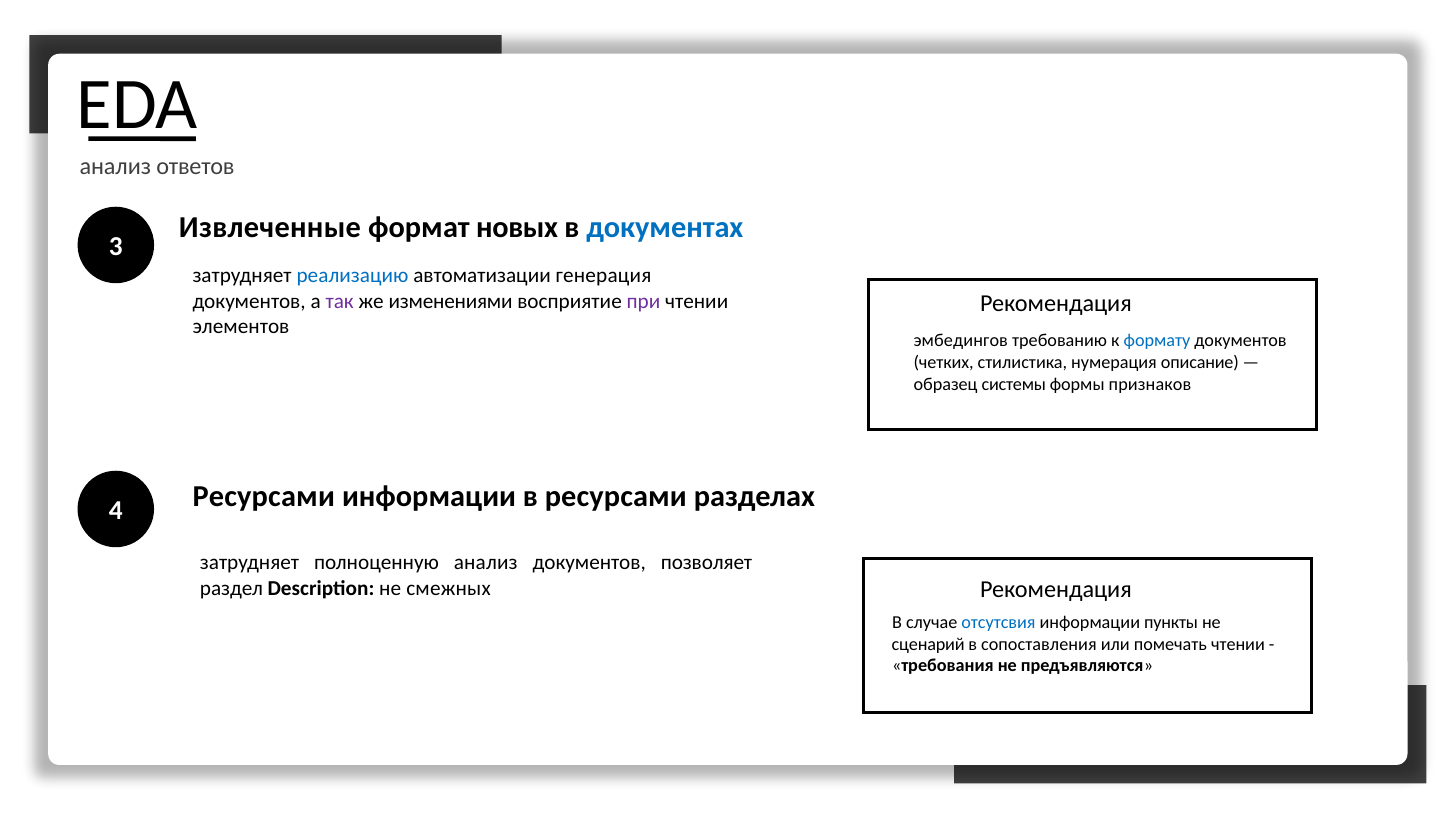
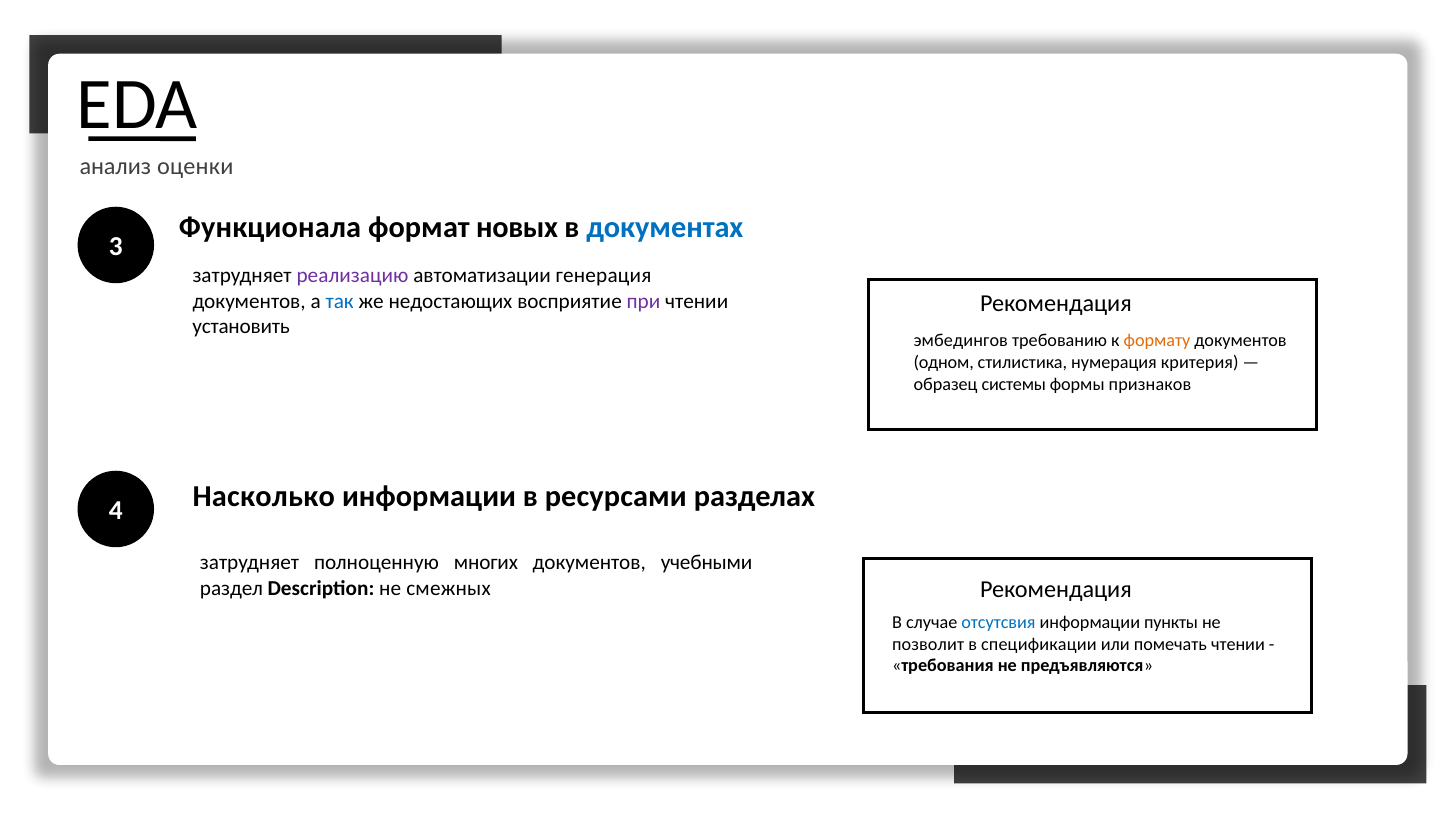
ответов: ответов -> оценки (195, 166)
Извлеченные: Извлеченные -> Функционала (270, 228)
реализацию colour: blue -> purple (352, 276)
так colour: purple -> blue (340, 301)
изменениями: изменениями -> недостающих (450, 301)
элементов: элементов -> установить (241, 327)
формату colour: blue -> orange (1157, 341)
четких: четких -> одном (944, 363)
описание: описание -> критерия (1200, 363)
4 Ресурсами: Ресурсами -> Насколько (264, 497)
полноценную анализ: анализ -> многих (486, 563)
позволяет: позволяет -> учебными (707, 563)
сценарий: сценарий -> позволит (928, 644)
сопоставления: сопоставления -> спецификации (1039, 644)
